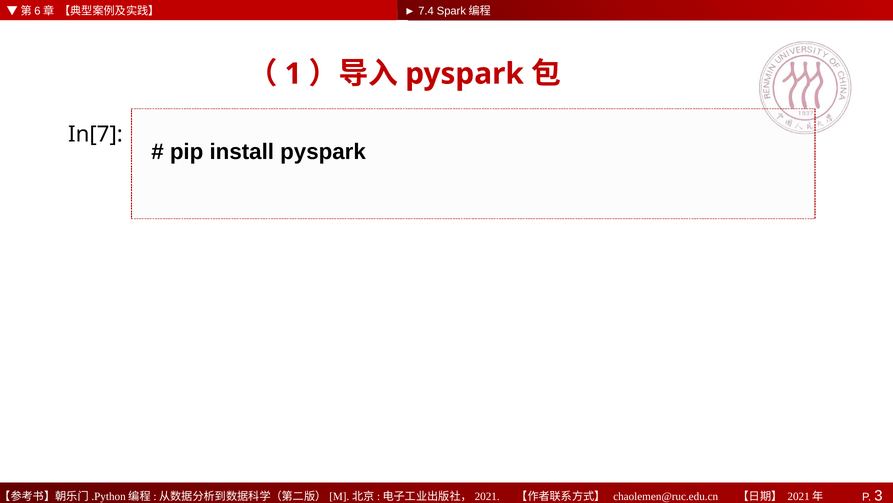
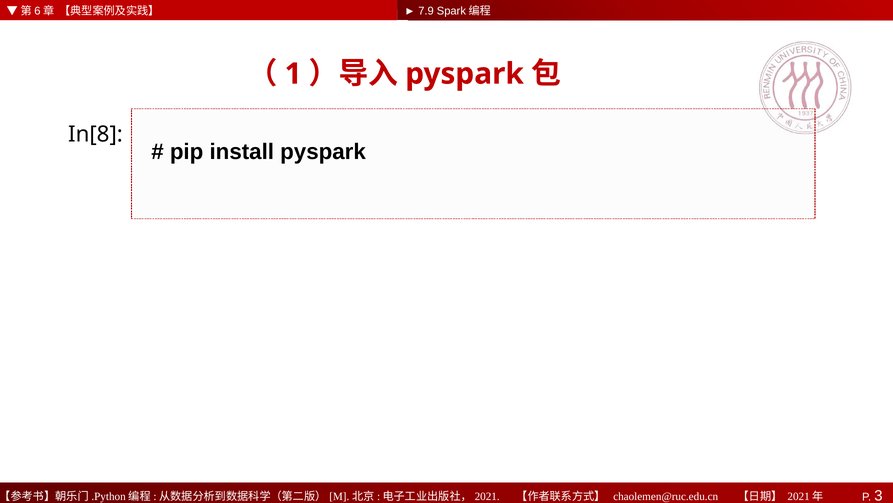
7.4: 7.4 -> 7.9 (426, 11)
In[7: In[7 -> In[8 (95, 134)
